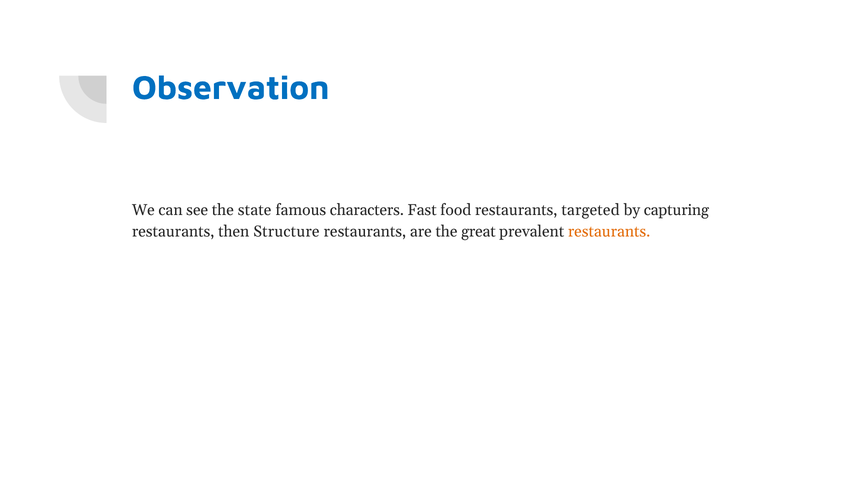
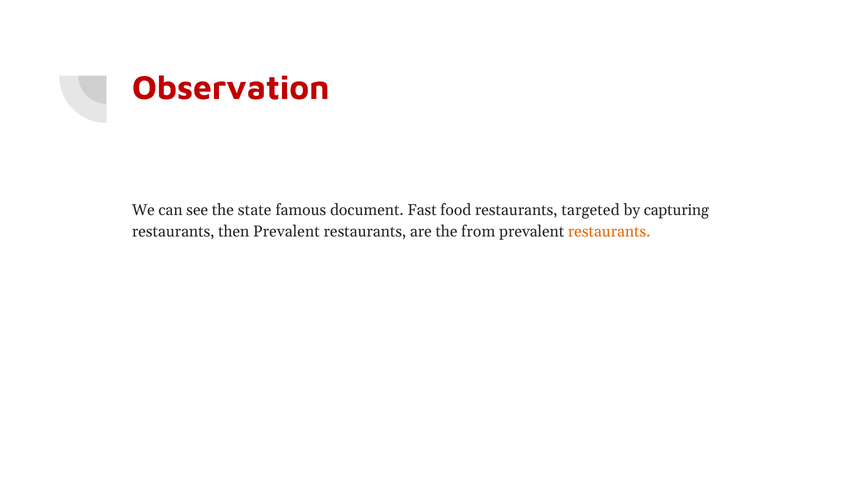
Observation colour: blue -> red (231, 88)
characters: characters -> document (367, 210)
then Structure: Structure -> Prevalent (286, 232)
great: great -> from (478, 232)
